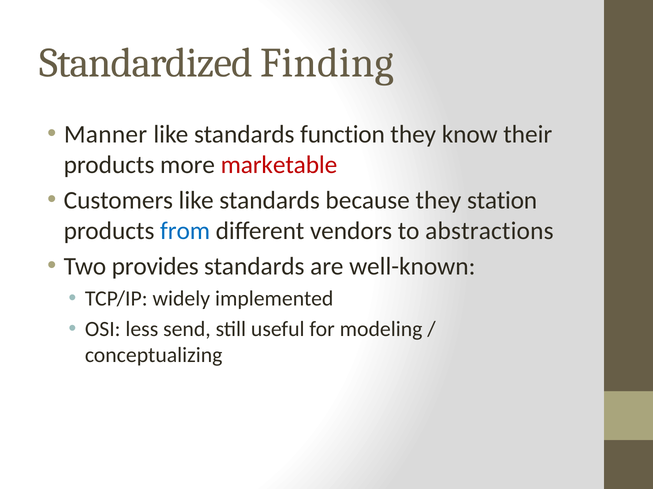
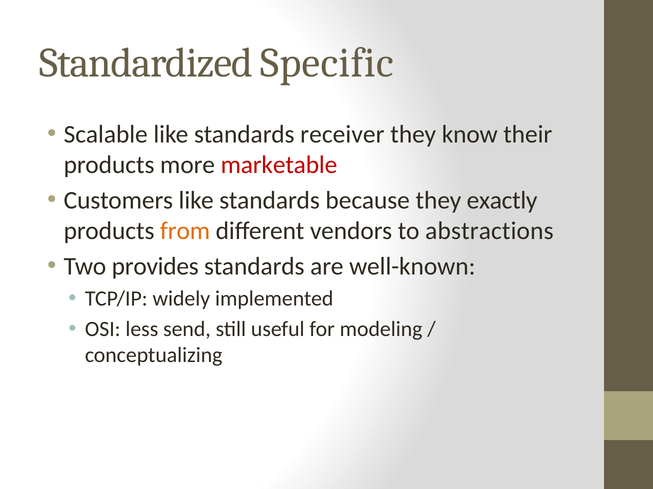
Finding: Finding -> Specific (327, 63)
Manner: Manner -> Scalable (106, 135)
function: function -> receiver (342, 135)
station: station -> exactly (502, 201)
from colour: blue -> orange (185, 231)
